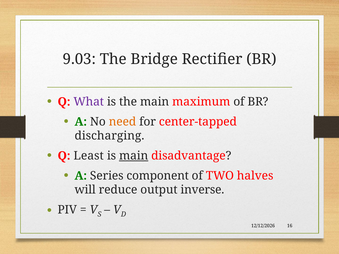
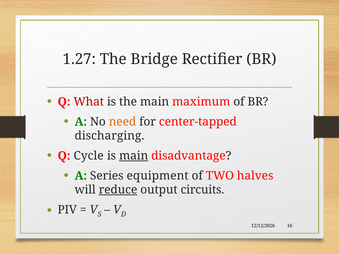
9.03: 9.03 -> 1.27 (79, 59)
What colour: purple -> red (89, 102)
Least: Least -> Cycle (89, 156)
component: component -> equipment (158, 176)
reduce underline: none -> present (118, 190)
inverse: inverse -> circuits (202, 190)
